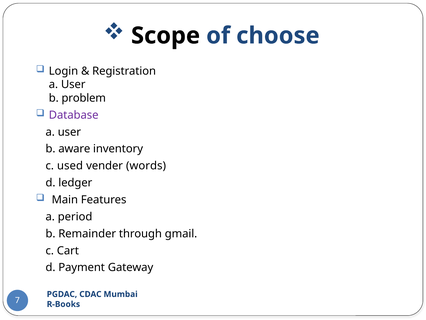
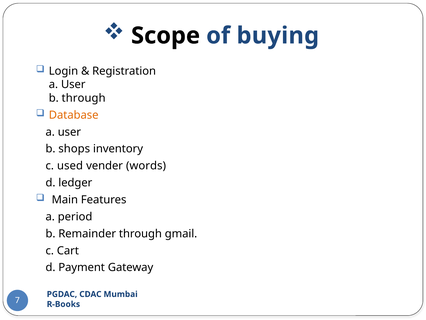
choose: choose -> buying (278, 36)
b problem: problem -> through (84, 98)
Database colour: purple -> orange (74, 115)
aware: aware -> shops (74, 149)
